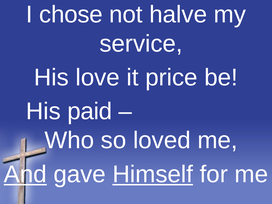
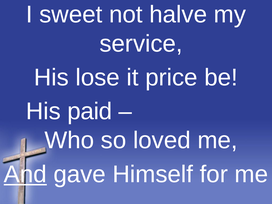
chose: chose -> sweet (71, 15)
love: love -> lose (98, 77)
Himself underline: present -> none (153, 174)
